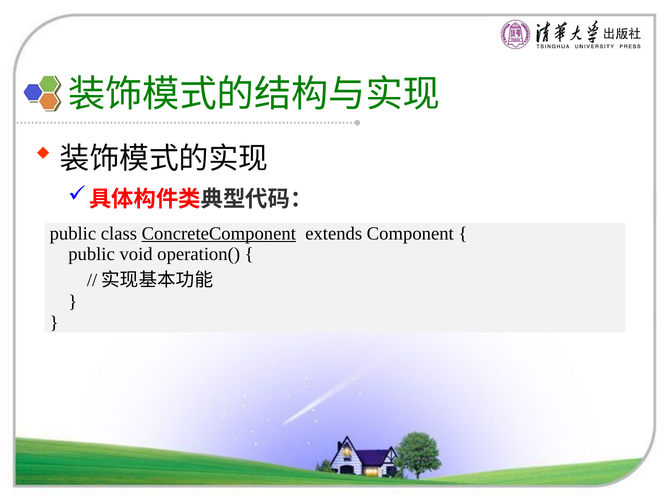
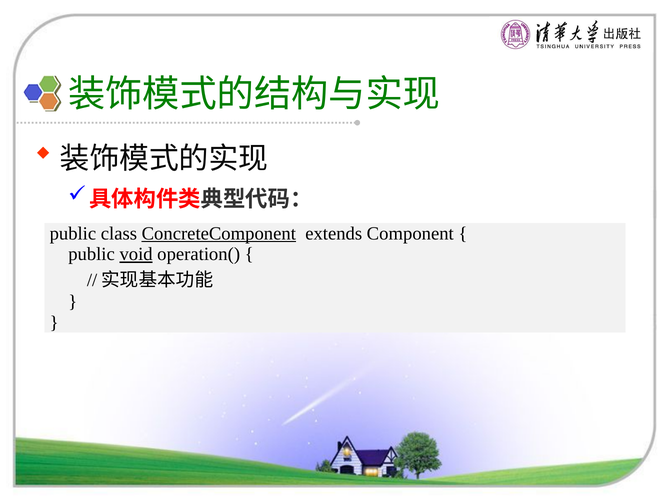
void underline: none -> present (136, 254)
